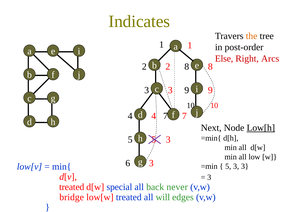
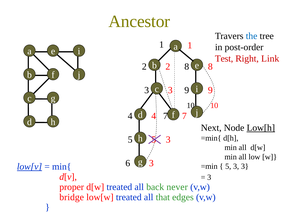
Indicates: Indicates -> Ancestor (139, 21)
the colour: orange -> blue (252, 36)
Else: Else -> Test (224, 59)
Arcs: Arcs -> Link (270, 59)
low[v underline: none -> present (29, 167)
treated: treated -> proper (72, 187)
d[w special: special -> treated (119, 187)
will: will -> that (163, 197)
